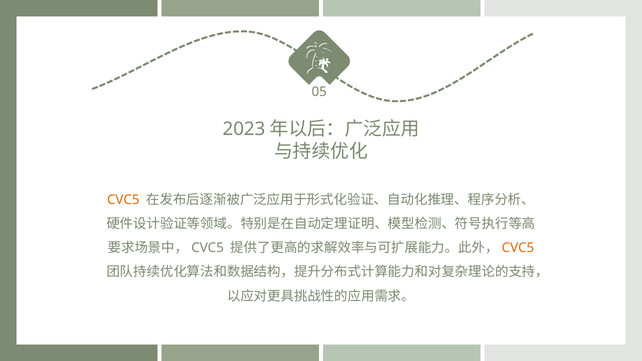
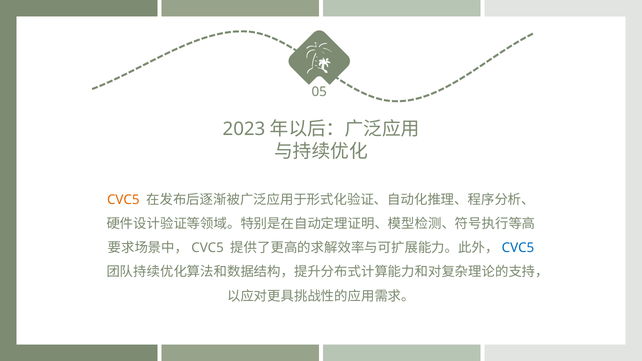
CVC5 colour: orange -> blue (518, 248)
